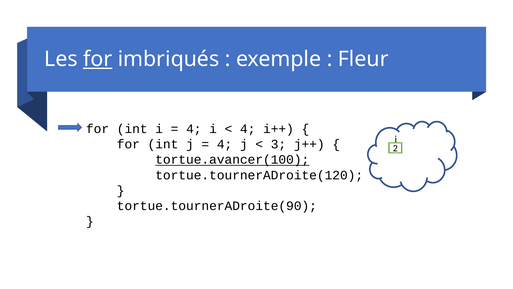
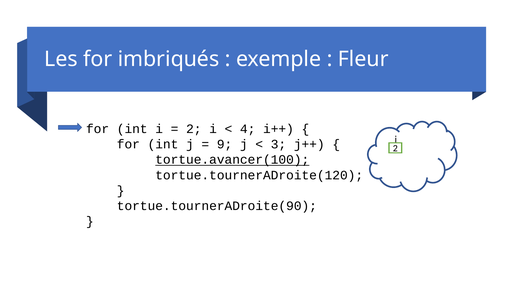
for underline: present -> none (98, 59)
4: 4 -> 2 (194, 129)
4: 4 -> 9 (225, 144)
